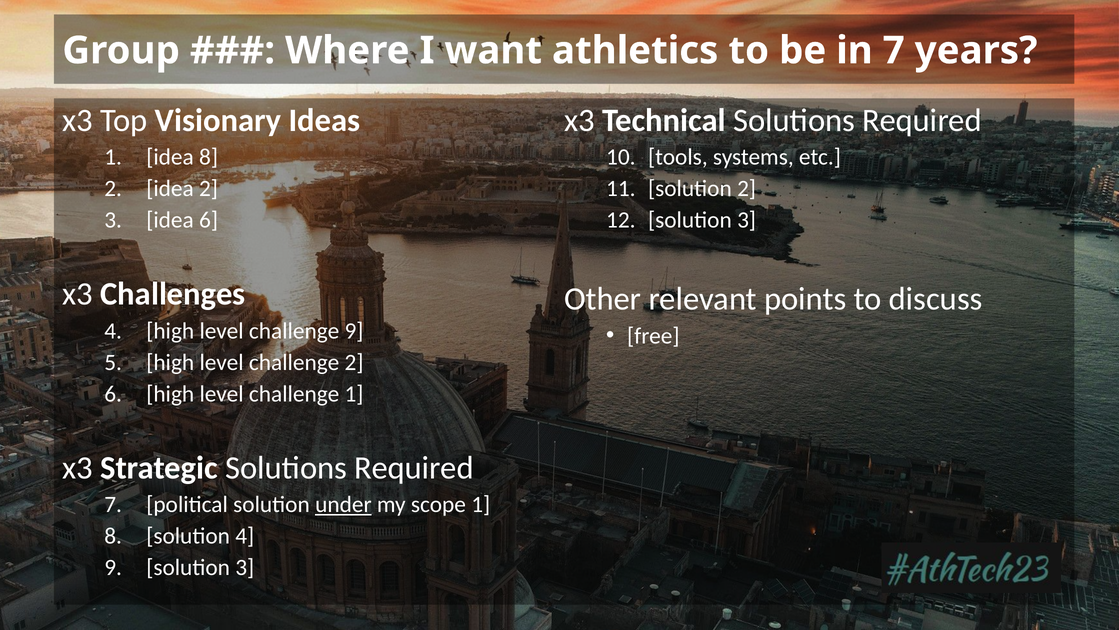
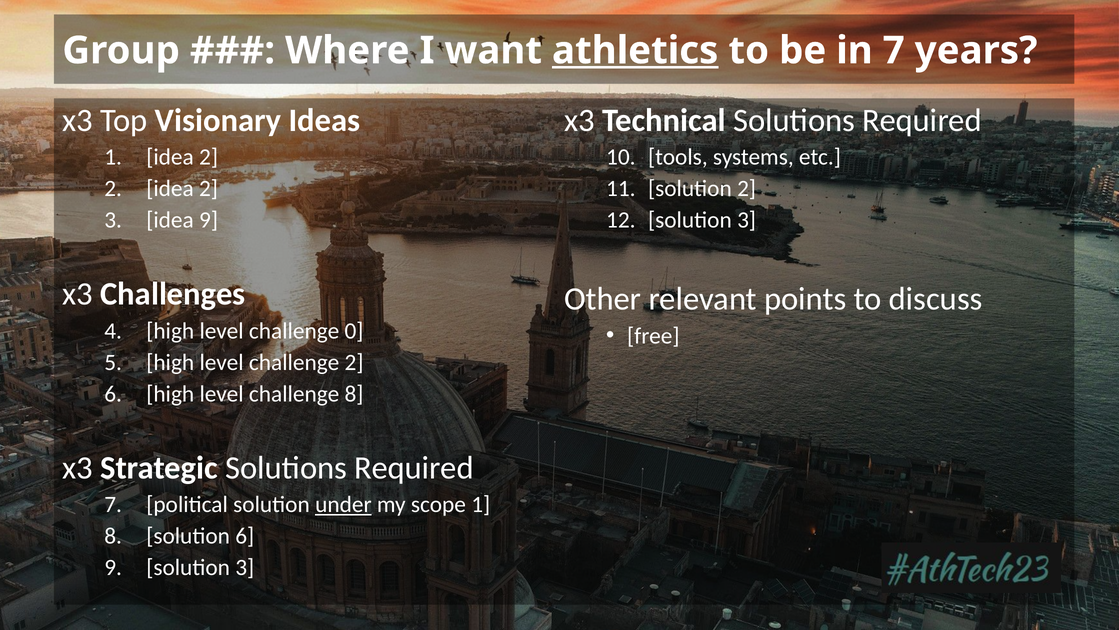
athletics underline: none -> present (635, 51)
1 idea 8: 8 -> 2 (209, 157)
idea 6: 6 -> 9 (209, 220)
challenge 9: 9 -> 0 (354, 331)
challenge 1: 1 -> 8 (354, 394)
solution 4: 4 -> 6 (245, 536)
